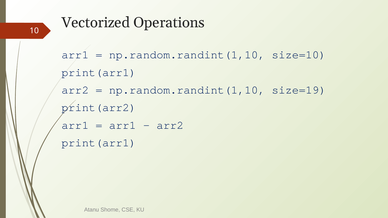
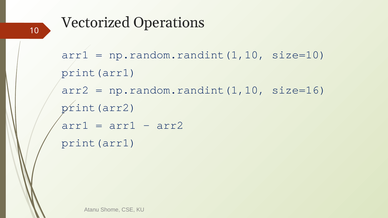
size=19: size=19 -> size=16 (299, 90)
